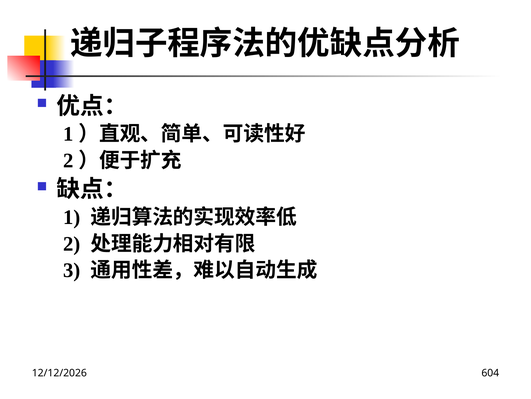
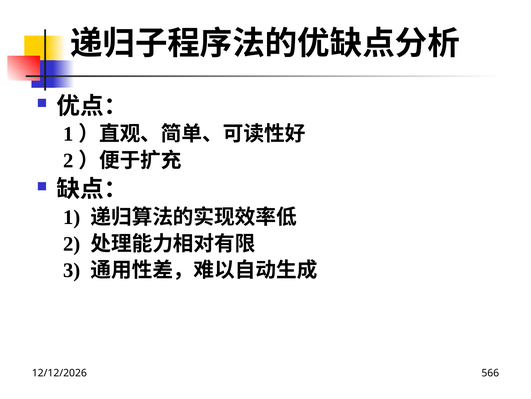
604: 604 -> 566 (490, 372)
